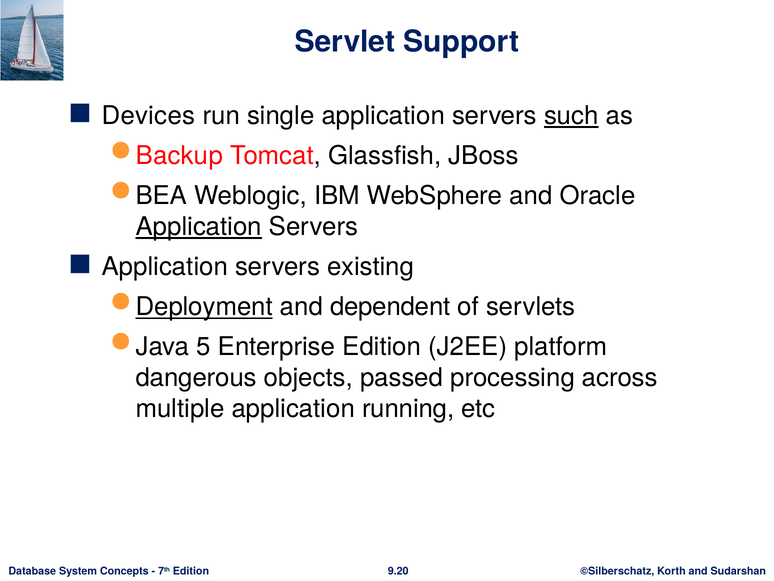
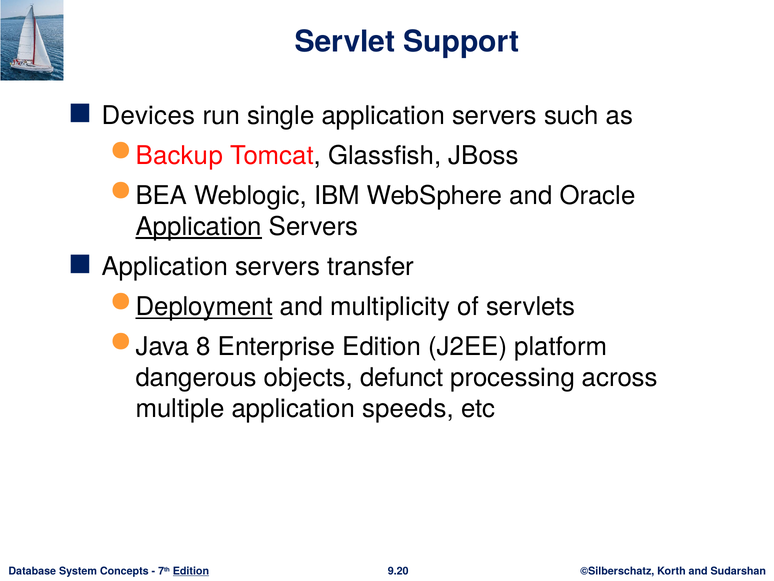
such underline: present -> none (571, 116)
existing: existing -> transfer (371, 267)
dependent: dependent -> multiplicity (390, 307)
5: 5 -> 8 (203, 347)
passed: passed -> defunct (402, 378)
running: running -> speeds (408, 409)
Edition underline: none -> present (191, 571)
